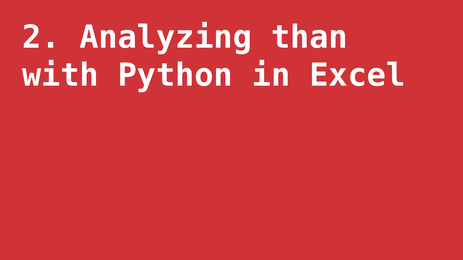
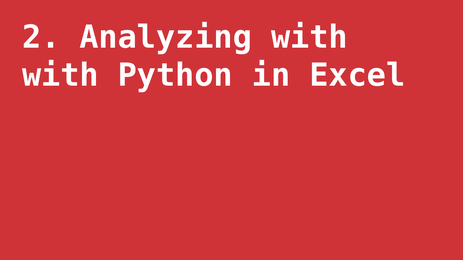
Analyzing than: than -> with (309, 37)
